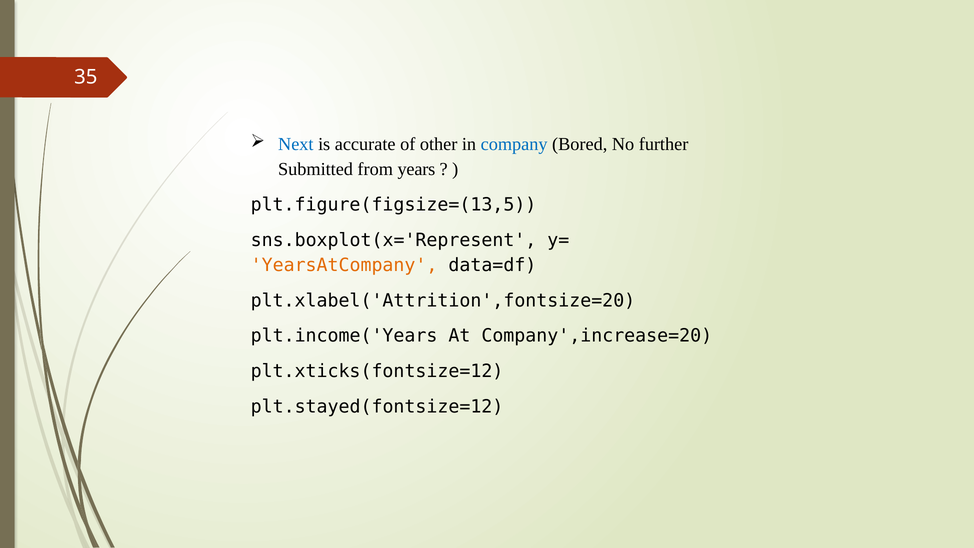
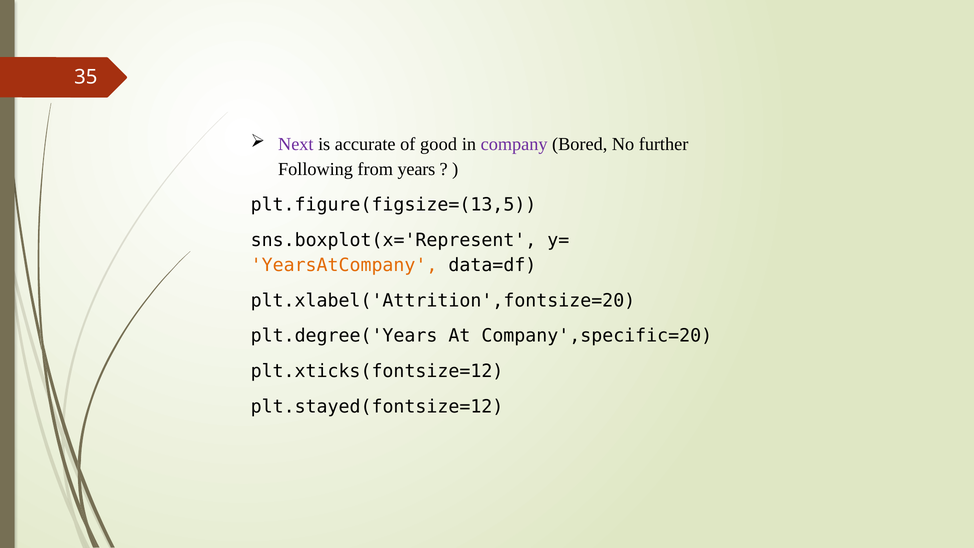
Next colour: blue -> purple (296, 144)
other: other -> good (439, 144)
company colour: blue -> purple (514, 144)
Submitted: Submitted -> Following (316, 169)
plt.income('Years: plt.income('Years -> plt.degree('Years (344, 336)
Company',increase=20: Company',increase=20 -> Company',specific=20 (597, 336)
